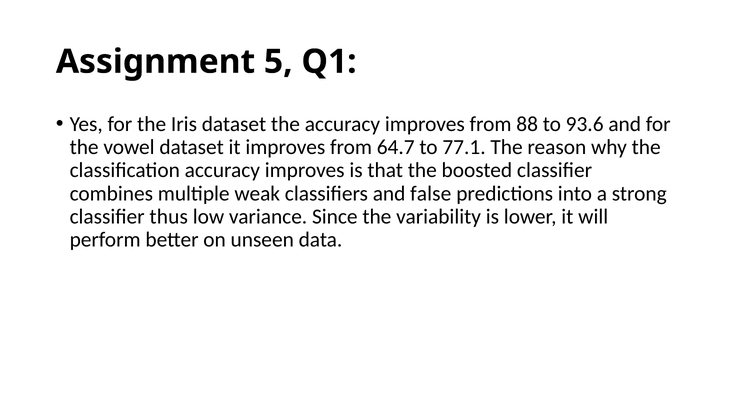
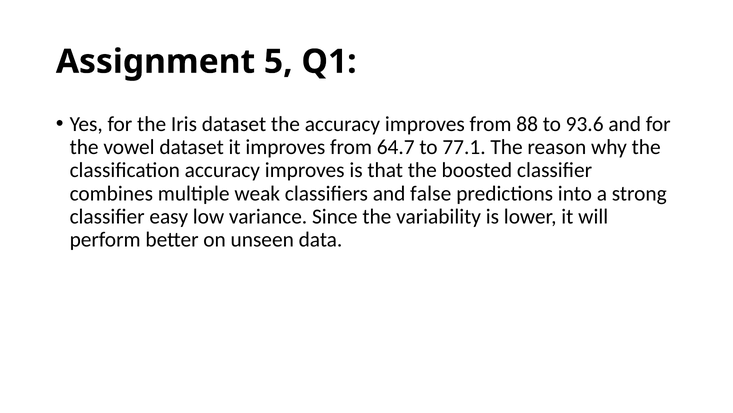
thus: thus -> easy (169, 216)
